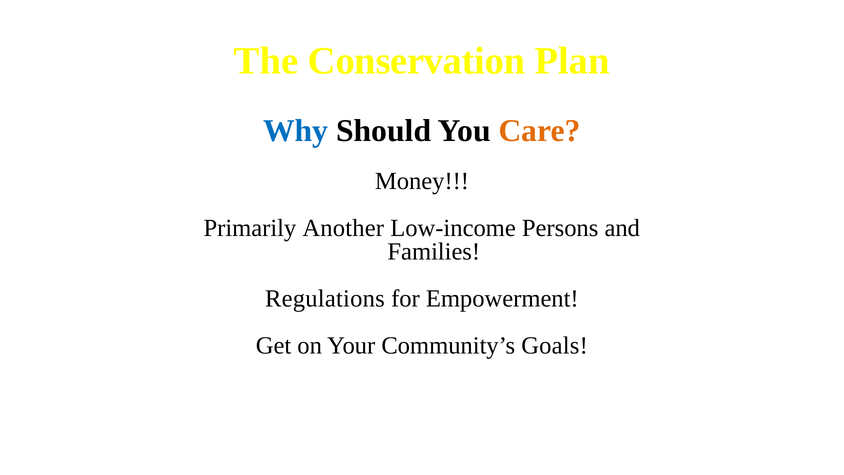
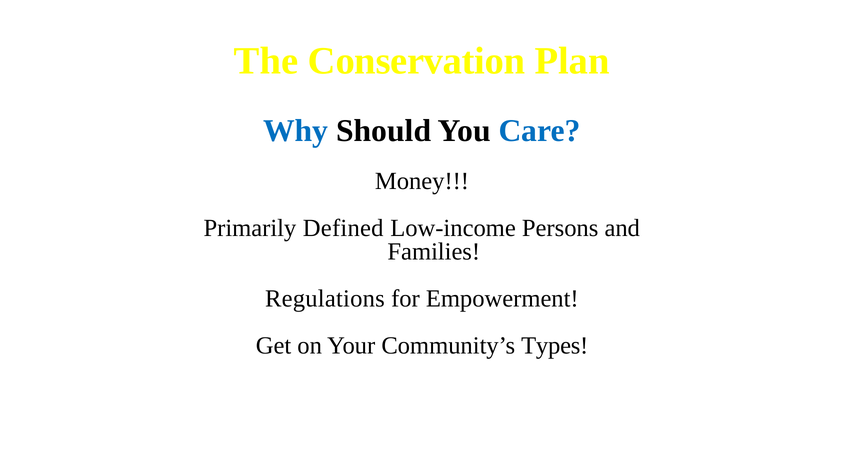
Care colour: orange -> blue (540, 131)
Another: Another -> Defined (343, 228)
Goals: Goals -> Types (555, 345)
